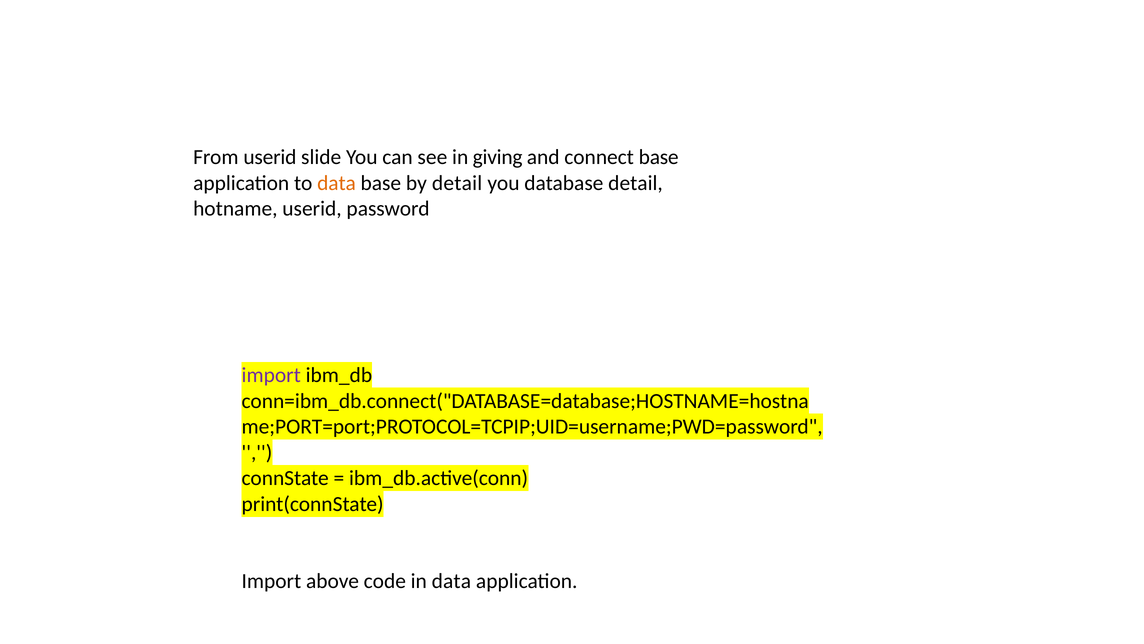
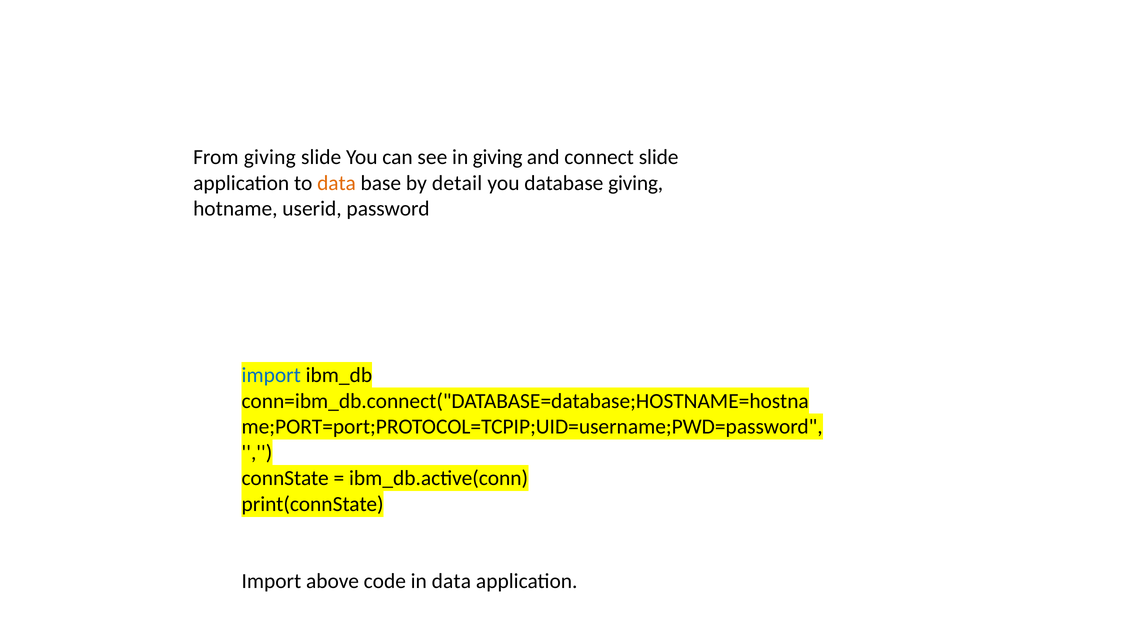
From userid: userid -> giving (270, 157)
connect base: base -> slide (659, 157)
database detail: detail -> giving (636, 183)
import colour: purple -> blue (271, 375)
